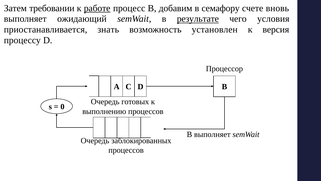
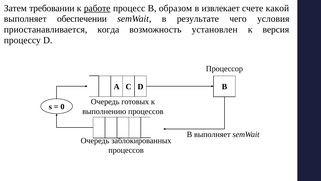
добавим: добавим -> образом (175, 8)
семафору: семафору -> извлекает (221, 8)
вновь: вновь -> какой (277, 8)
ожидающий: ожидающий -> обеспечении (82, 19)
результате underline: present -> none (198, 19)
знать: знать -> когда (108, 29)
